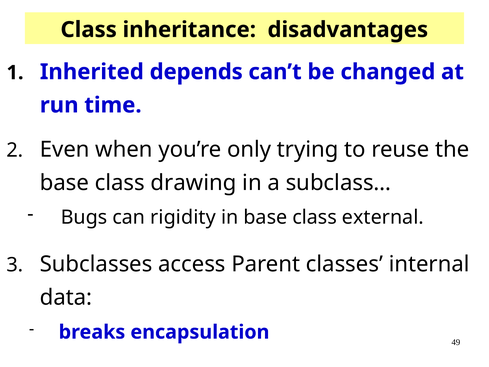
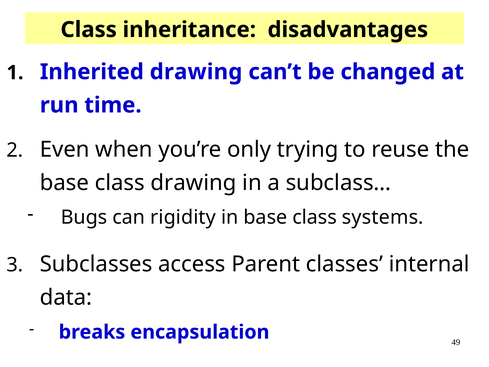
Inherited depends: depends -> drawing (196, 72)
external: external -> systems (383, 217)
